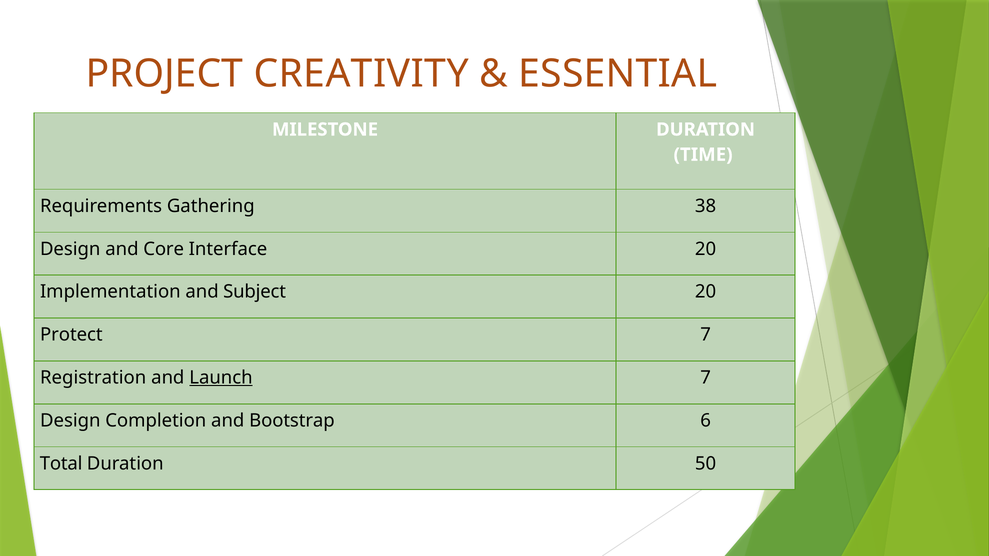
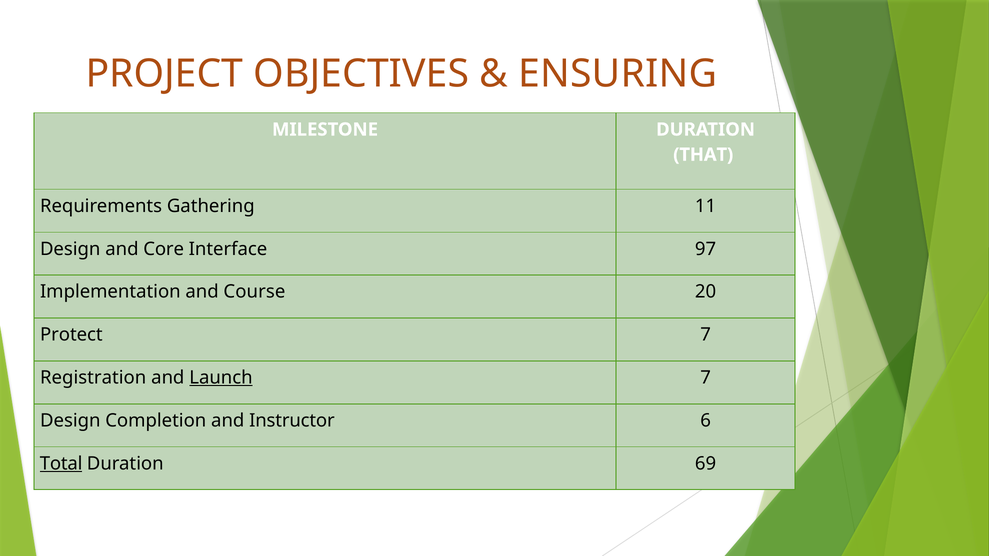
CREATIVITY: CREATIVITY -> OBJECTIVES (361, 74)
ESSENTIAL: ESSENTIAL -> ENSURING (618, 74)
TIME: TIME -> THAT (703, 155)
38: 38 -> 11 (706, 206)
Interface 20: 20 -> 97 (706, 249)
Subject: Subject -> Course (254, 292)
Bootstrap: Bootstrap -> Instructor (292, 421)
Total underline: none -> present (61, 464)
50: 50 -> 69 (706, 464)
